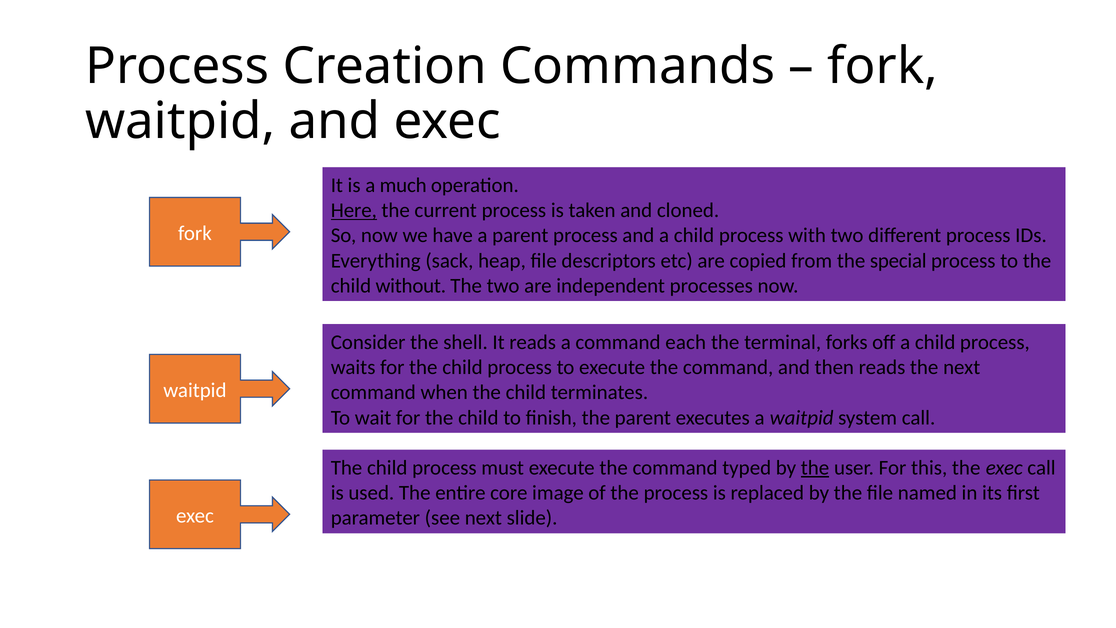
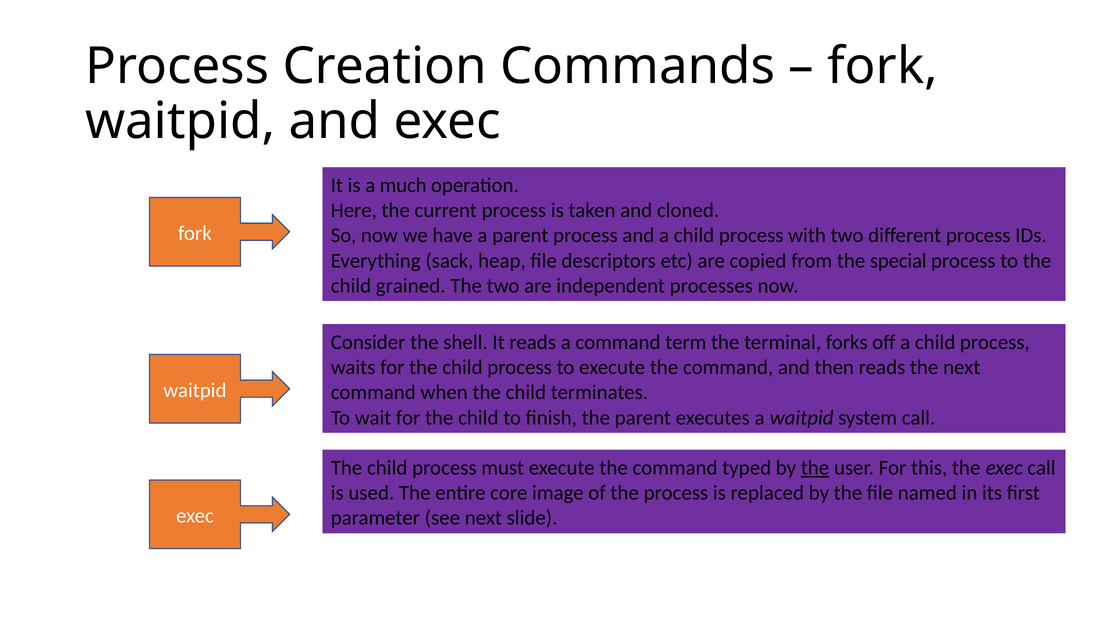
Here underline: present -> none (354, 210)
without: without -> grained (411, 286)
each: each -> term (686, 342)
